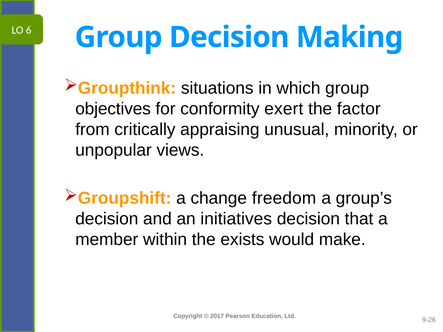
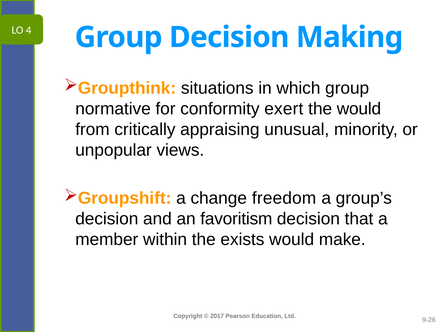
6: 6 -> 4 (29, 30)
objectives: objectives -> normative (113, 109)
the factor: factor -> would (359, 109)
initiatives: initiatives -> favoritism (236, 219)
